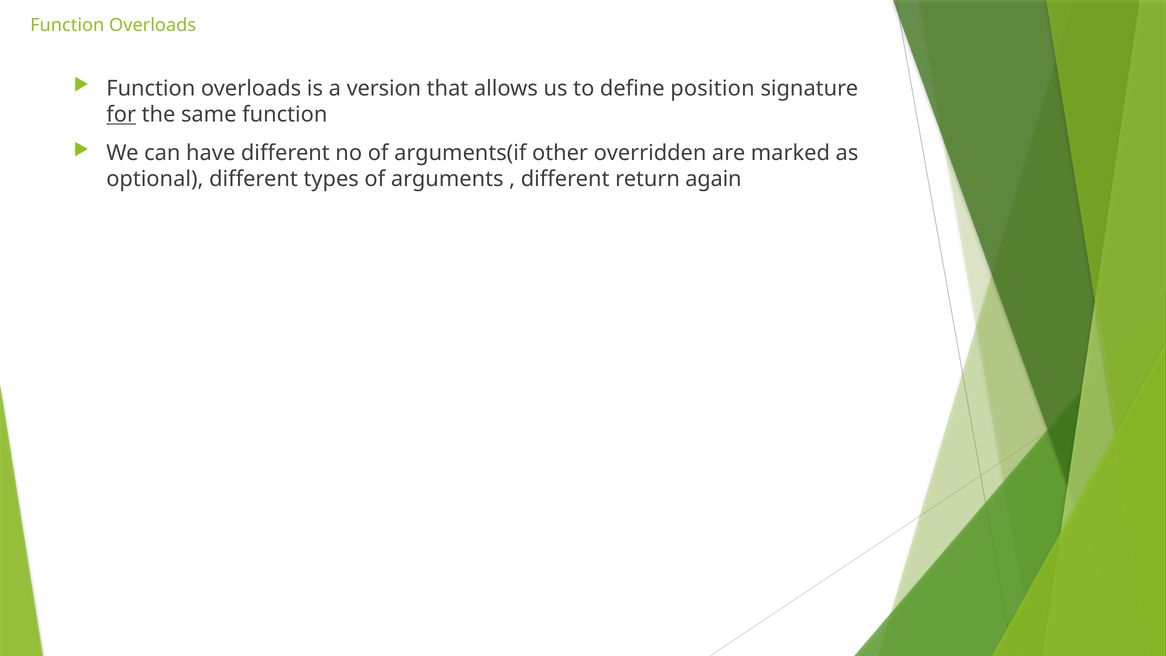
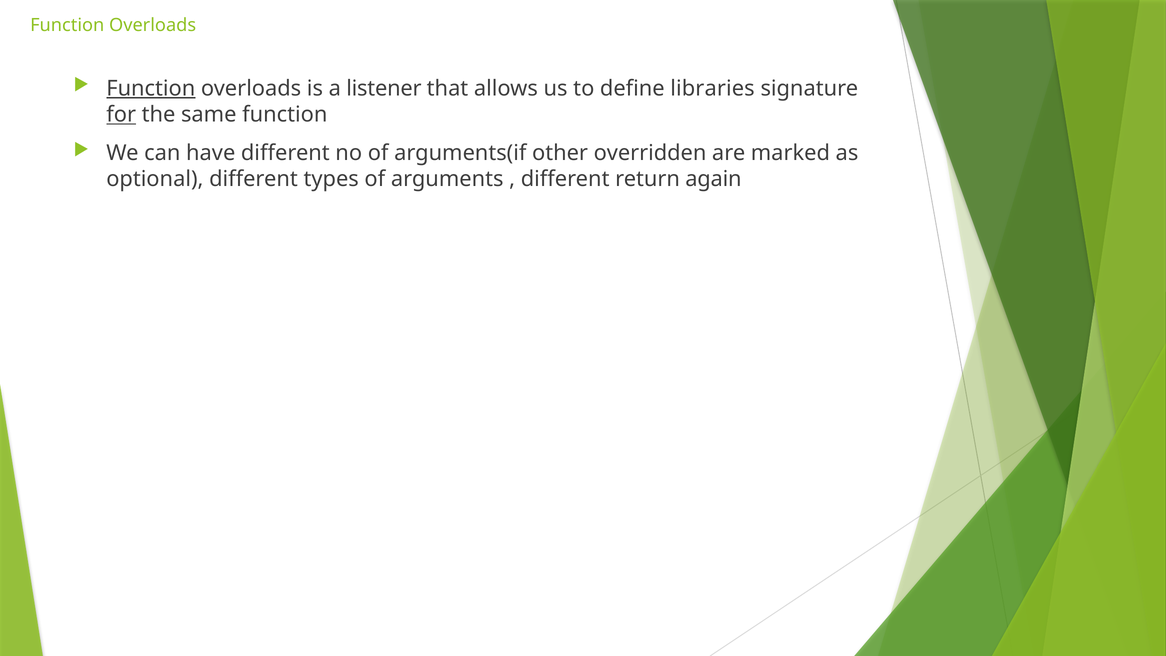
Function underline: none -> present (151, 88)
version: version -> listener (384, 88)
position: position -> libraries (712, 88)
